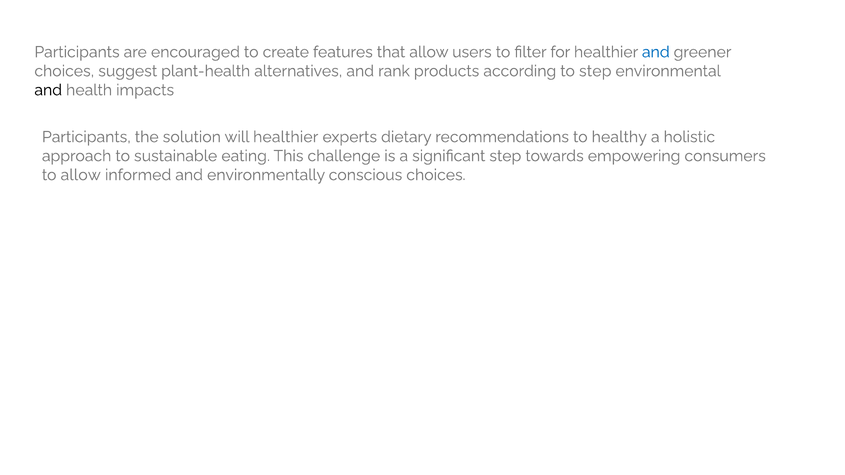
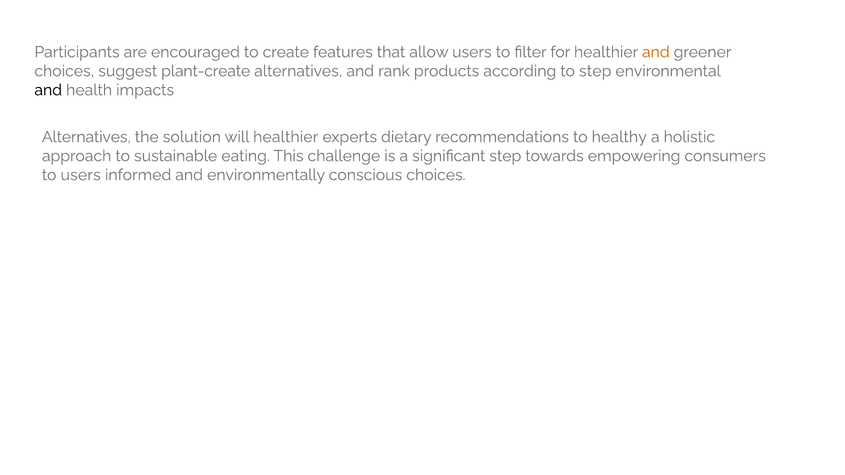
and colour: blue -> orange (656, 52)
plant-health: plant-health -> plant-create (206, 71)
Participants: Participants -> Alternatives (86, 137)
to allow: allow -> users (81, 175)
